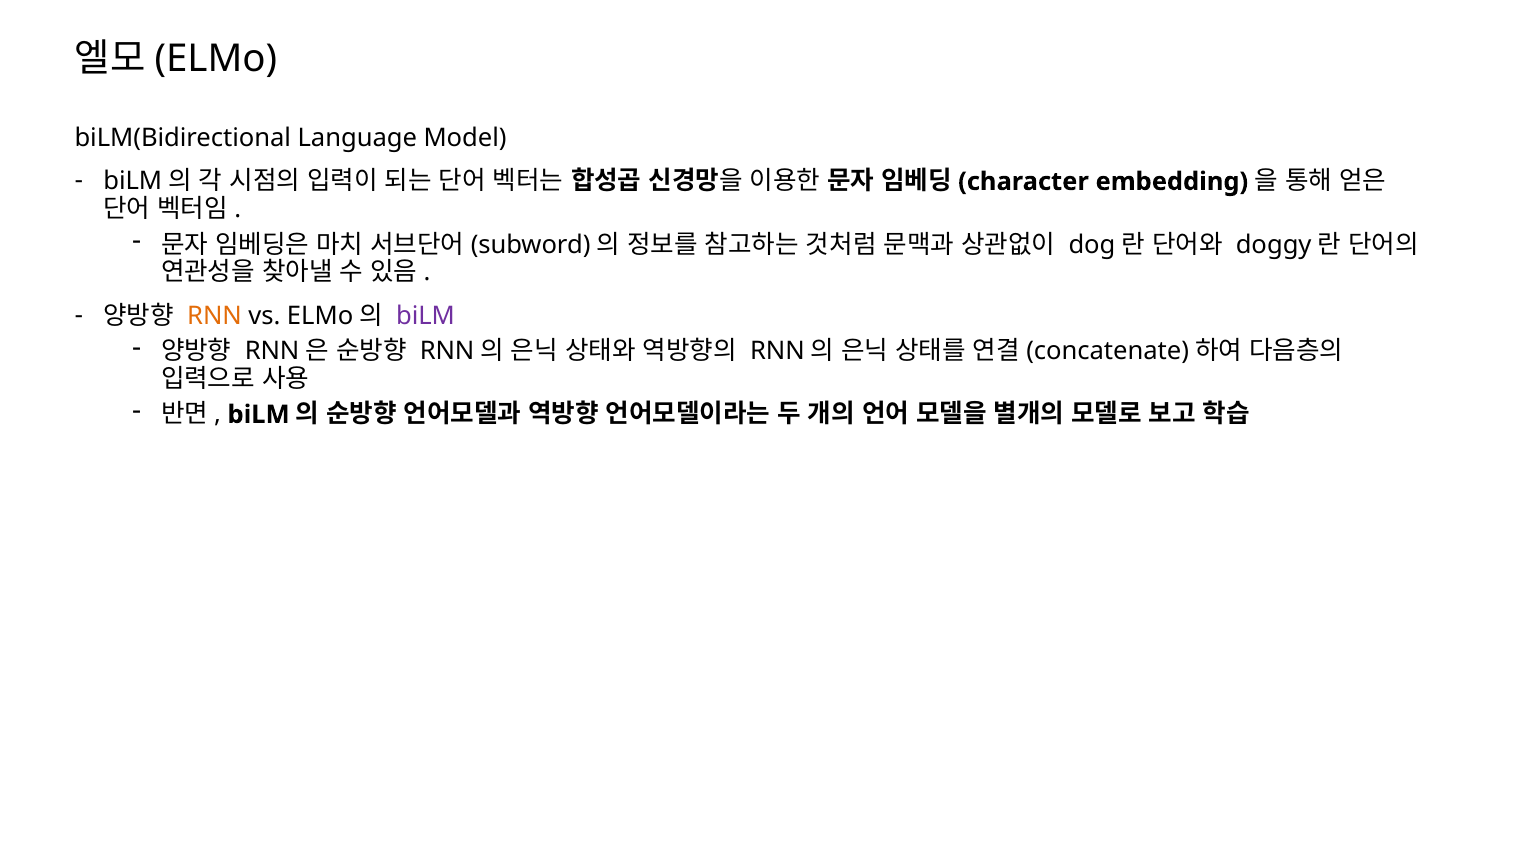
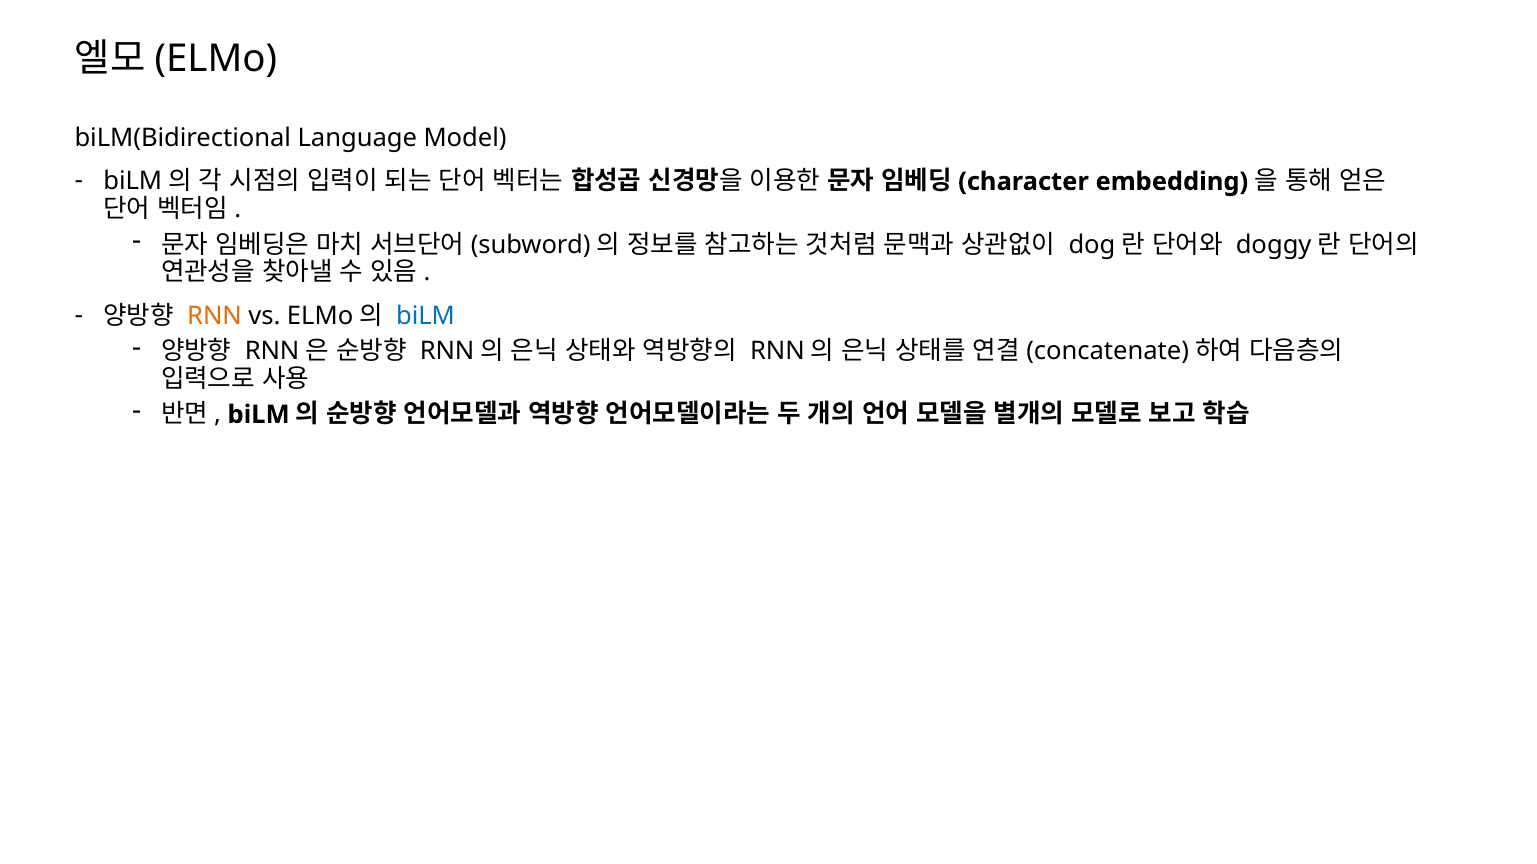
biLM colour: purple -> blue (426, 316)
